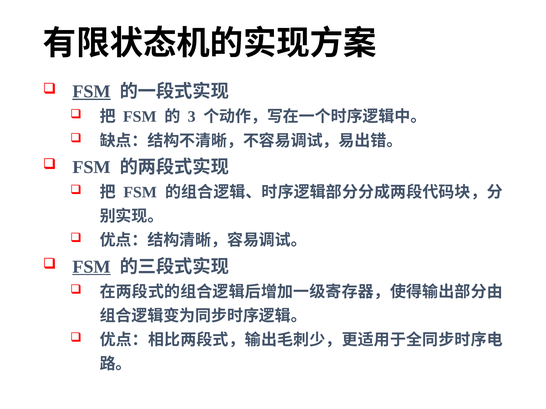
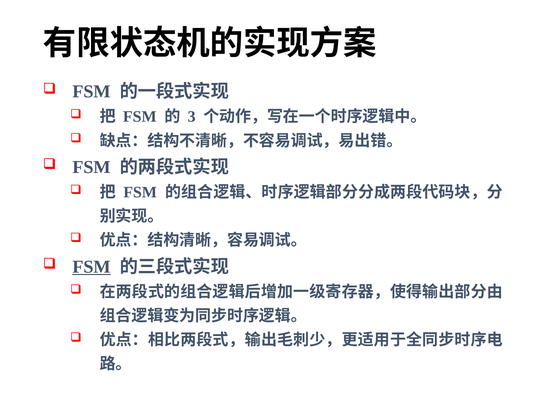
FSM underline: present -> none (92, 92)
